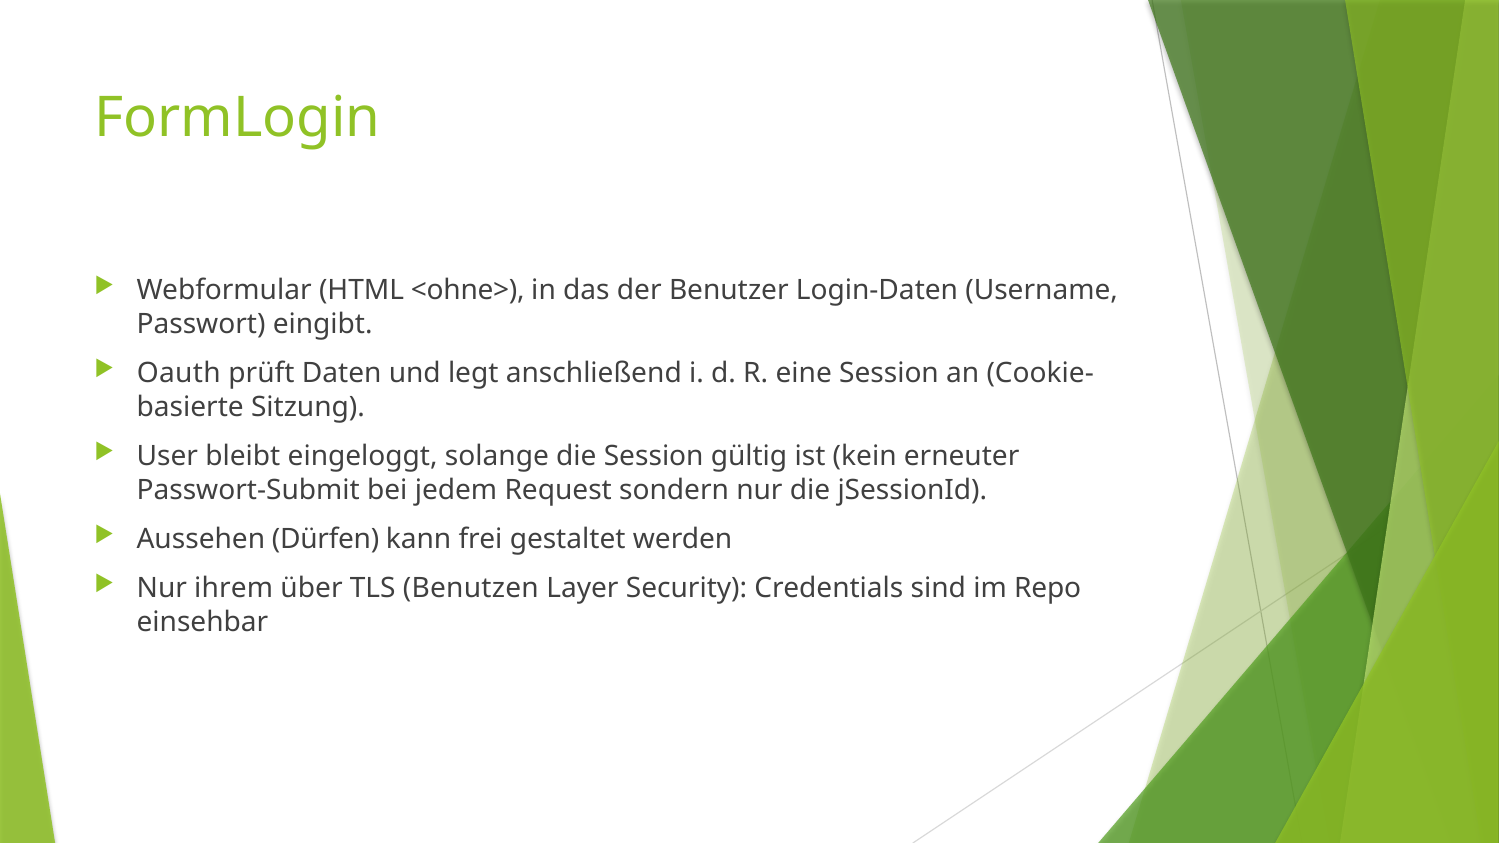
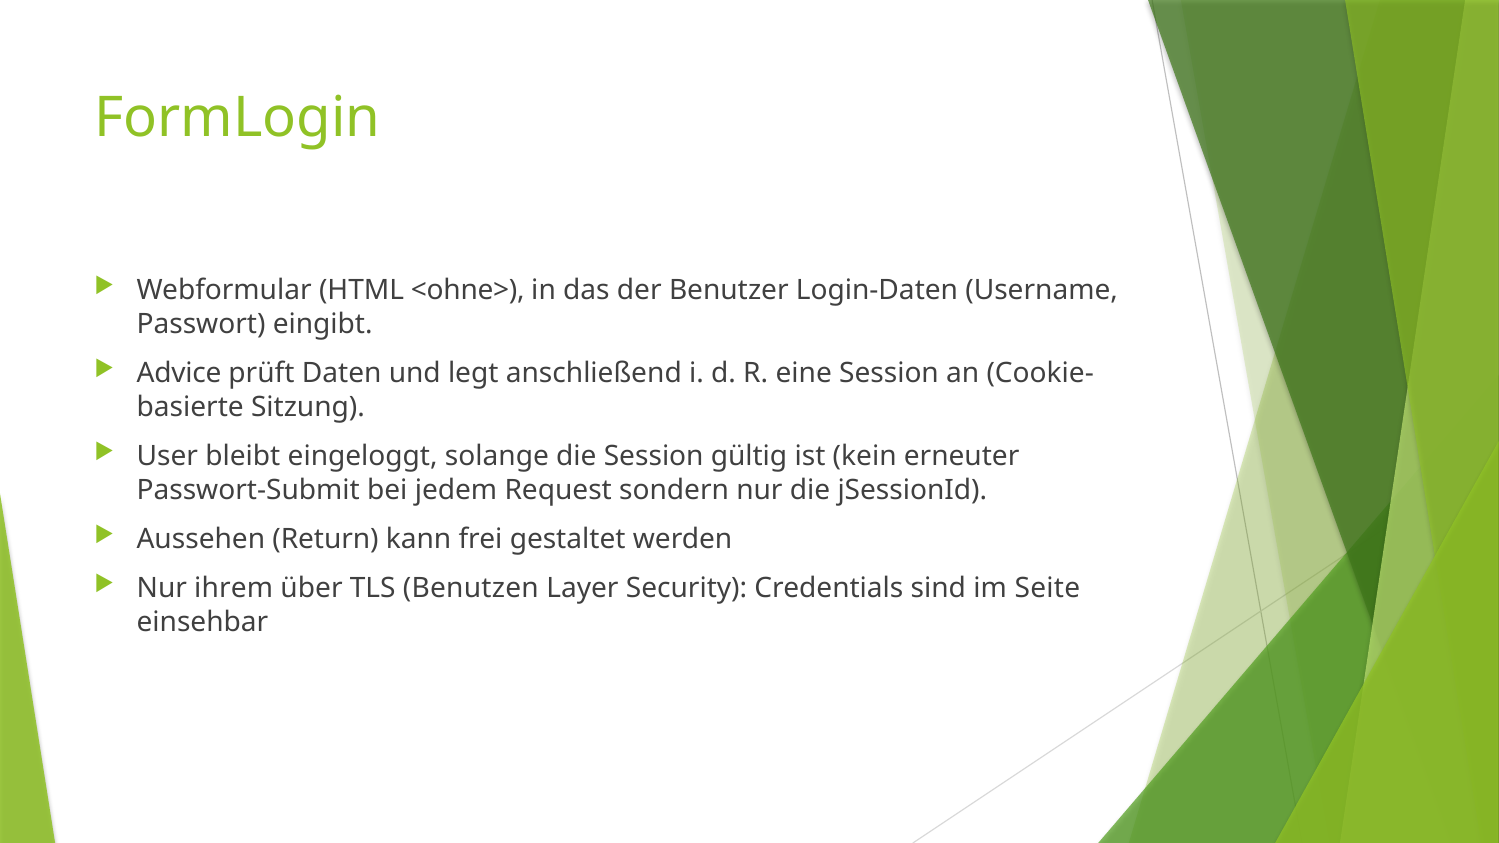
Oauth: Oauth -> Advice (179, 373)
Dürfen: Dürfen -> Return (326, 539)
Repo: Repo -> Seite (1047, 589)
